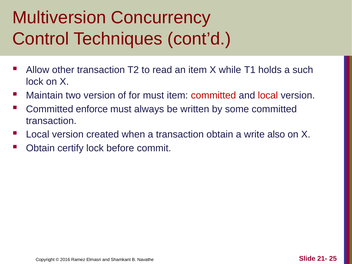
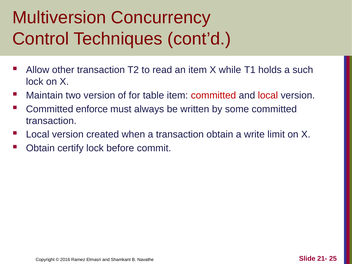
for must: must -> table (153, 95)
also: also -> limit (276, 134)
